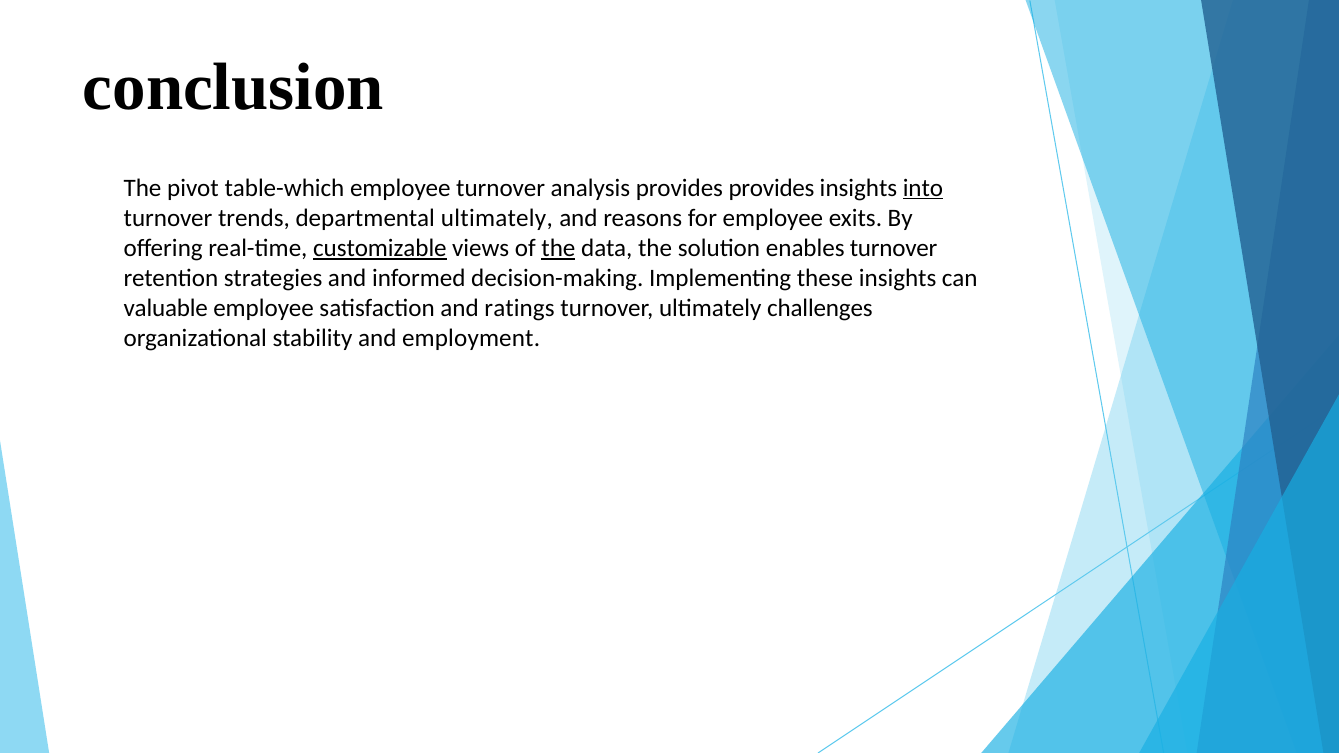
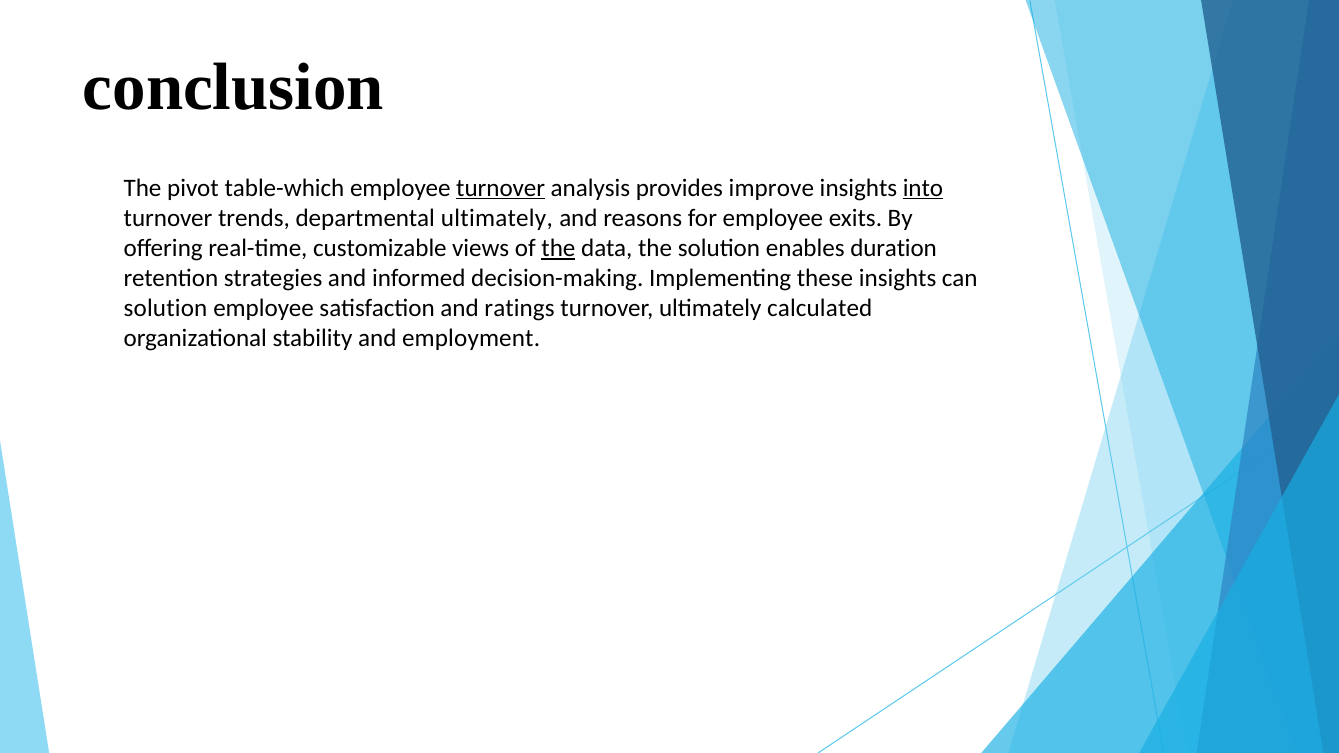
turnover underline: none -> present (501, 188)
provides provides: provides -> improve (771, 188)
customizable underline: present -> none (380, 248)
enables turnover: turnover -> duration (894, 248)
valuable: valuable -> solution (166, 308)
challenges: challenges -> calculated (820, 308)
